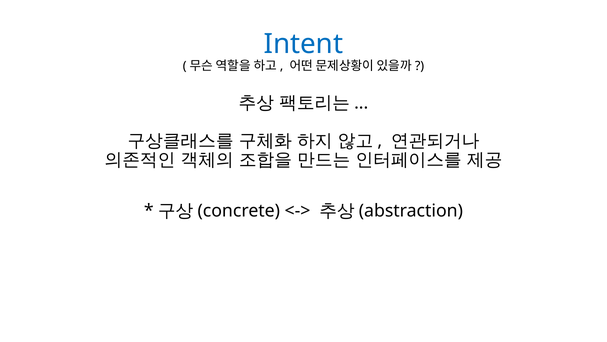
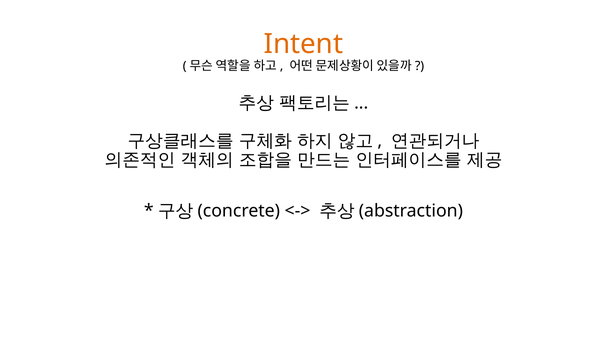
Intent colour: blue -> orange (303, 44)
